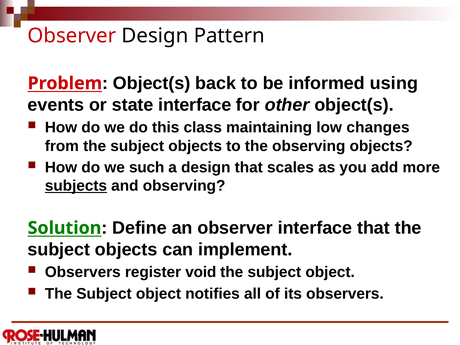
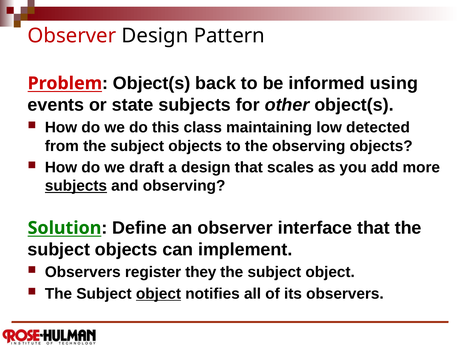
state interface: interface -> subjects (195, 105)
changes: changes -> detected (378, 128)
such: such -> draft (147, 167)
void: void -> they (201, 272)
object underline: none -> present (158, 294)
